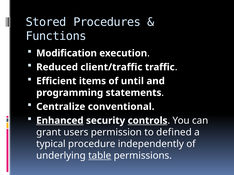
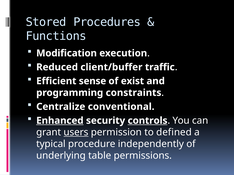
client/traffic: client/traffic -> client/buffer (111, 67)
items: items -> sense (93, 81)
until: until -> exist (132, 81)
statements: statements -> constraints (134, 93)
users underline: none -> present (76, 133)
table underline: present -> none (100, 156)
